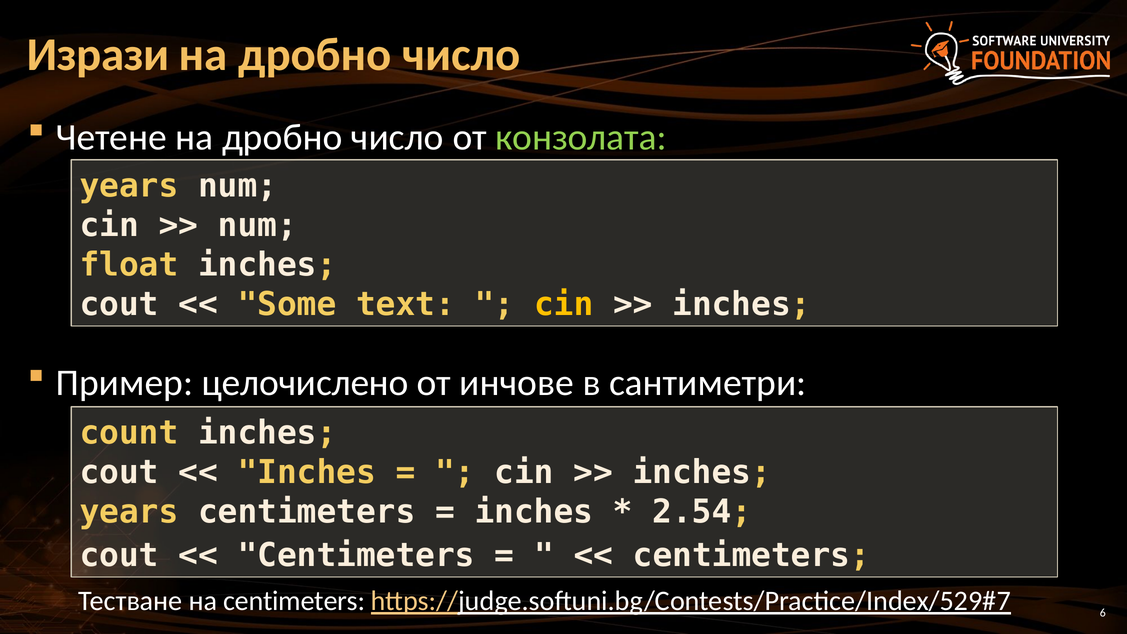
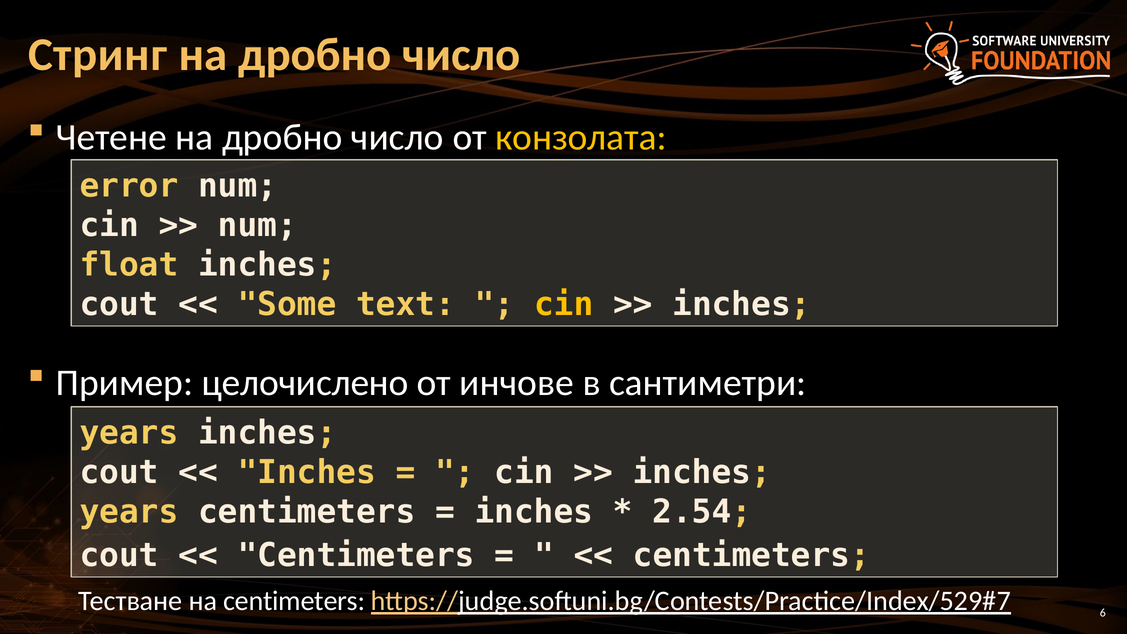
Изрази: Изрази -> Стринг (98, 55)
конзолата colour: light green -> yellow (581, 137)
years: years -> error (129, 186)
count: count -> years (129, 433)
